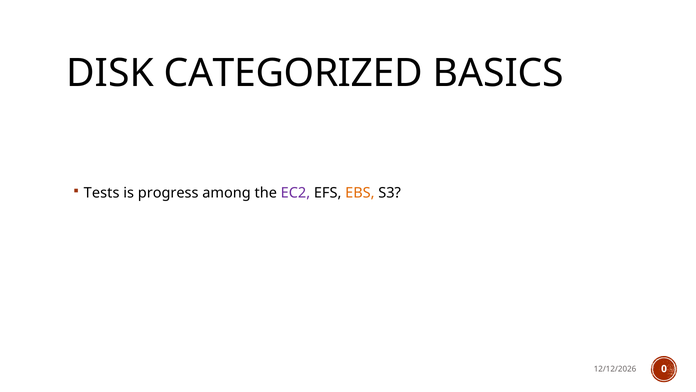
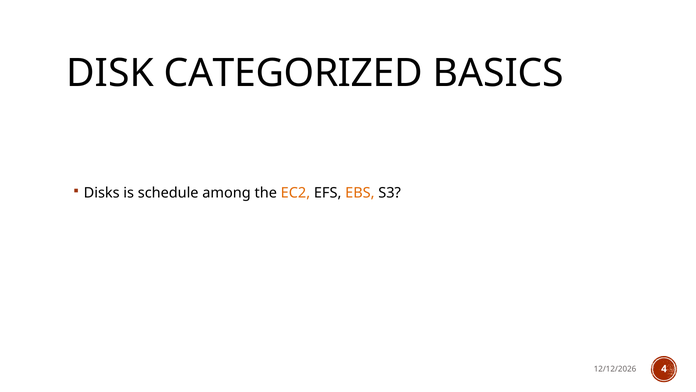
Tests: Tests -> Disks (102, 193)
progress: progress -> schedule (168, 193)
EC2 colour: purple -> orange (295, 193)
0: 0 -> 4 (664, 368)
